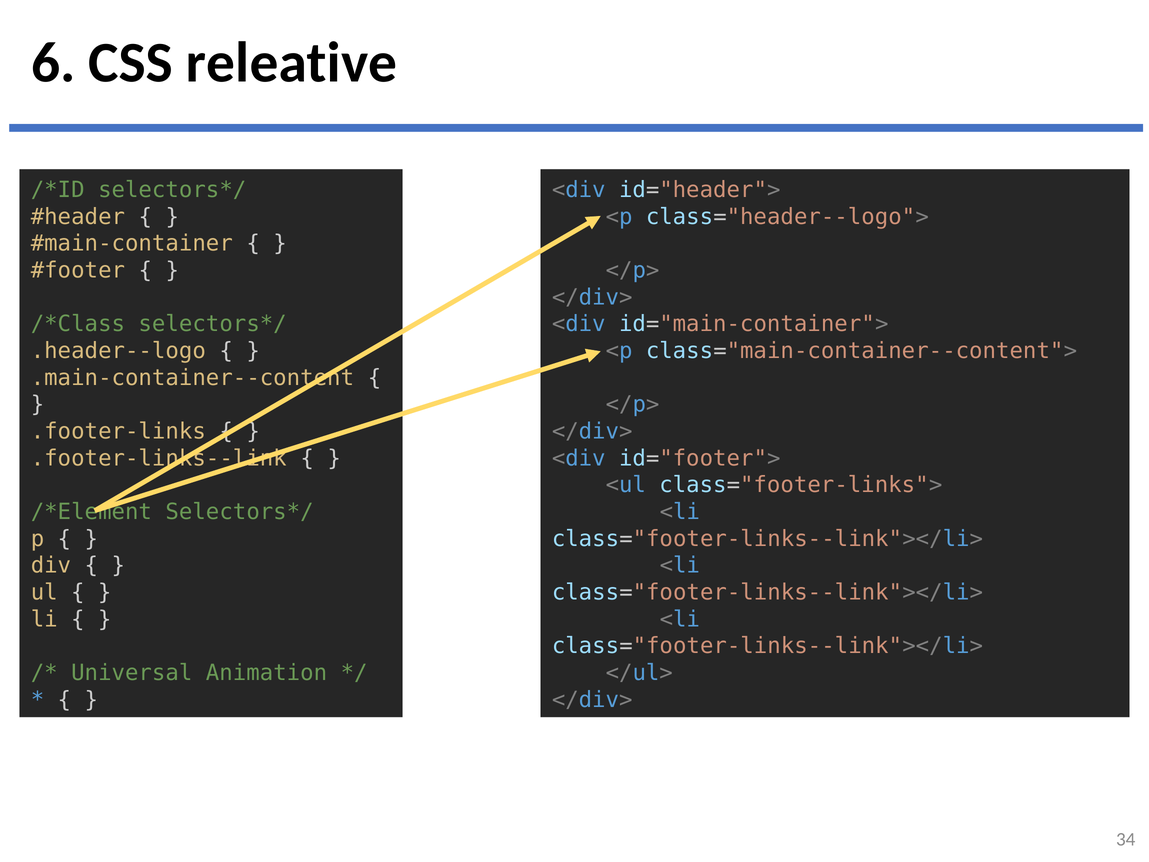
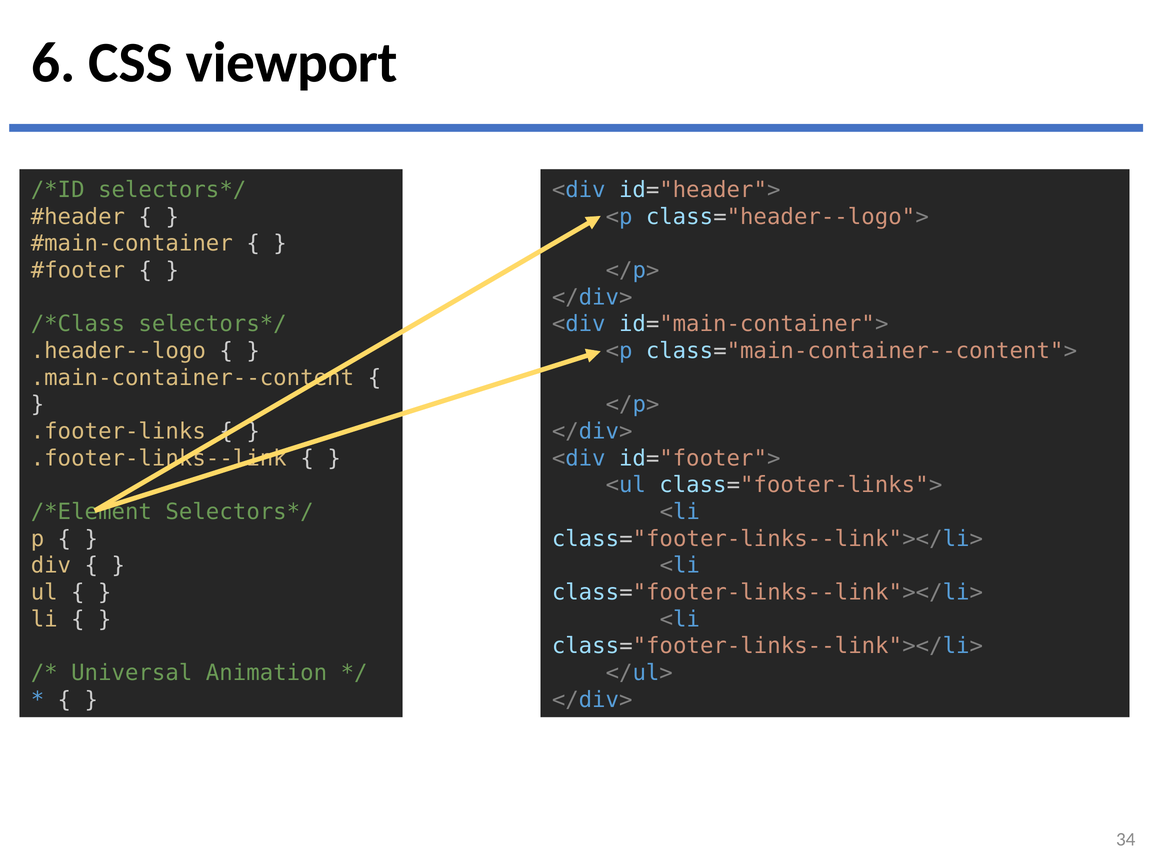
releative: releative -> viewport (292, 63)
